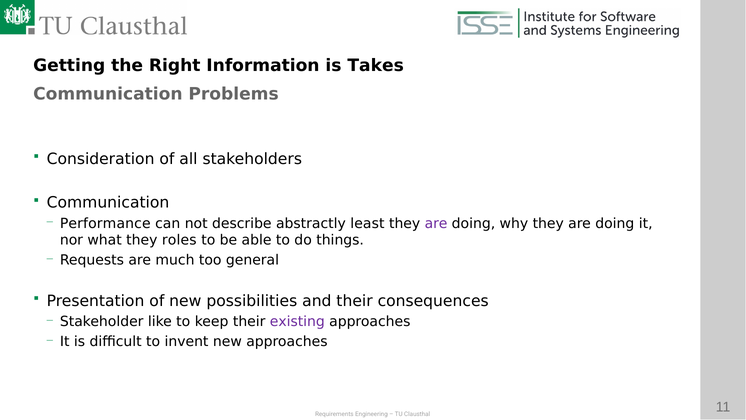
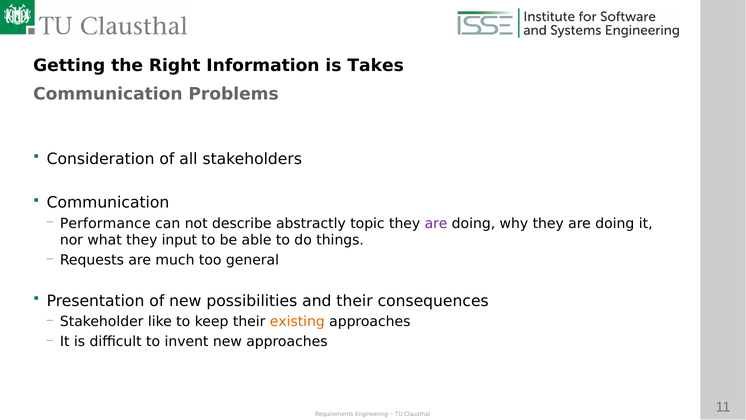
least: least -> topic (367, 223)
roles: roles -> input (179, 240)
existing colour: purple -> orange (297, 321)
